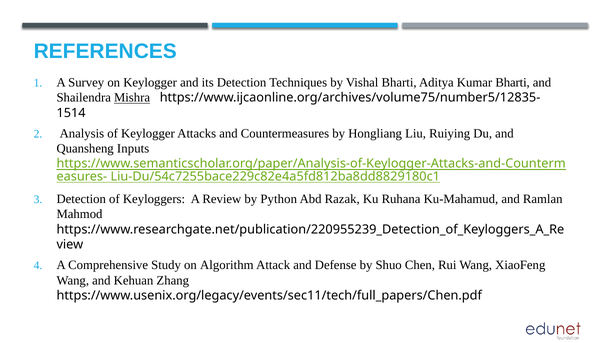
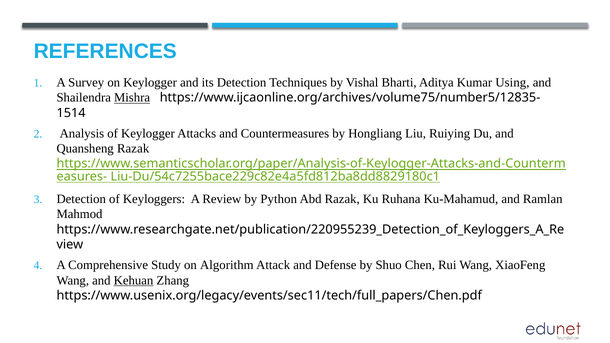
Kumar Bharti: Bharti -> Using (512, 83)
Quansheng Inputs: Inputs -> Razak (133, 149)
Kehuan underline: none -> present (134, 280)
